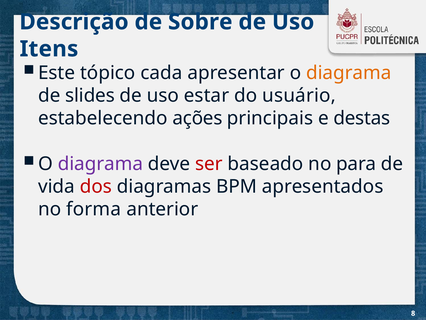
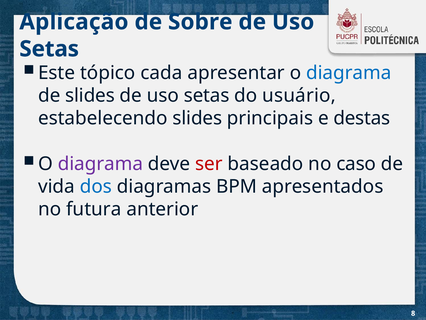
Descrição: Descrição -> Aplicação (74, 22)
Itens: Itens -> Setas (49, 49)
diagrama colour: orange -> blue (349, 73)
estar: estar -> setas (207, 95)
estabelecendo ações: ações -> slides (197, 118)
para: para -> caso (356, 164)
dos colour: red -> blue (96, 186)
forma: forma -> futura (94, 209)
